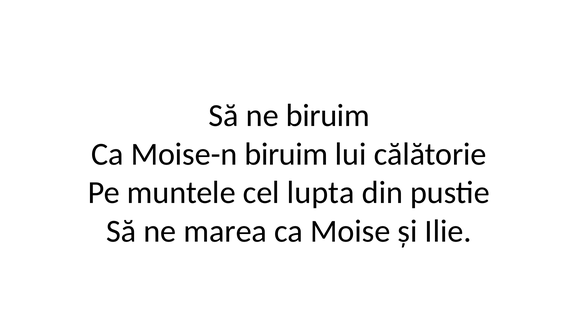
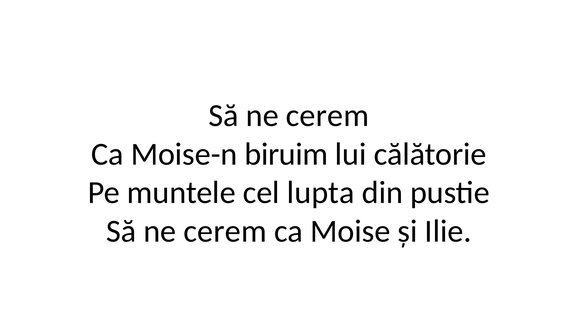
biruim: biruim -> cerem (327, 116)
marea: marea -> cerem (225, 231)
